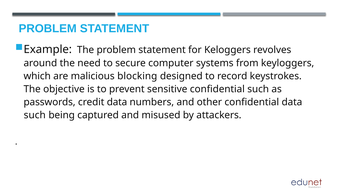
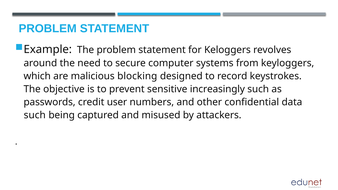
sensitive confidential: confidential -> increasingly (217, 89)
credit data: data -> user (117, 102)
